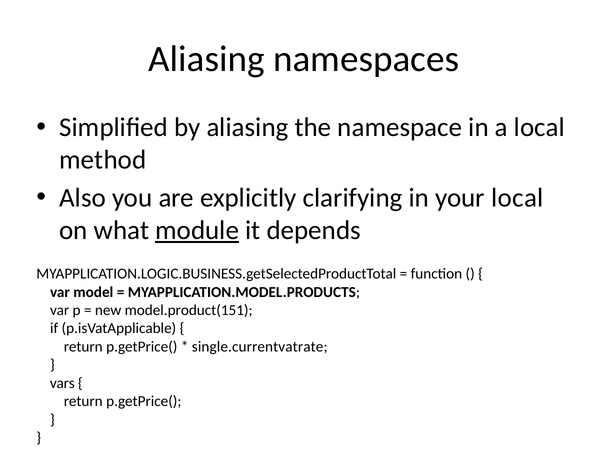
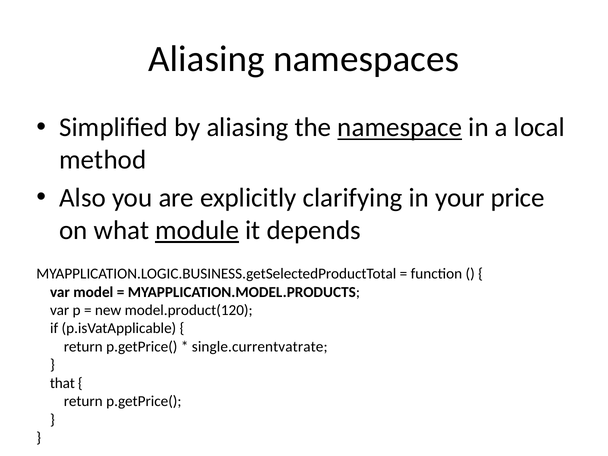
namespace underline: none -> present (400, 128)
your local: local -> price (518, 198)
model.product(151: model.product(151 -> model.product(120 (189, 310)
vars: vars -> that (62, 383)
